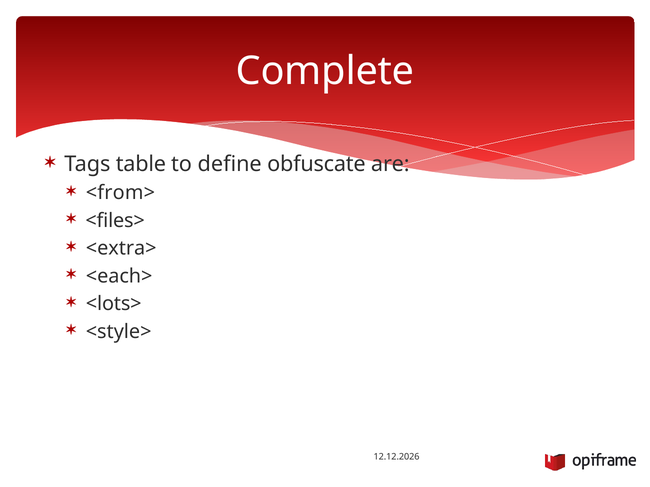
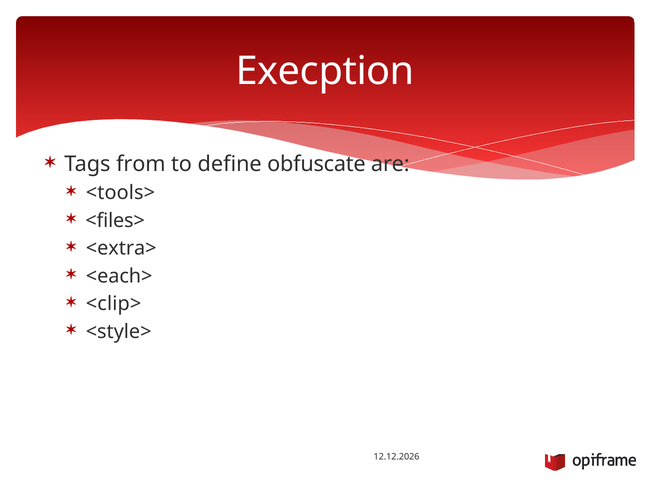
Complete: Complete -> Execption (325, 71)
table: table -> from (141, 164)
<from>: <from> -> <tools> (120, 193)
<lots>: <lots> -> <clip> (114, 304)
